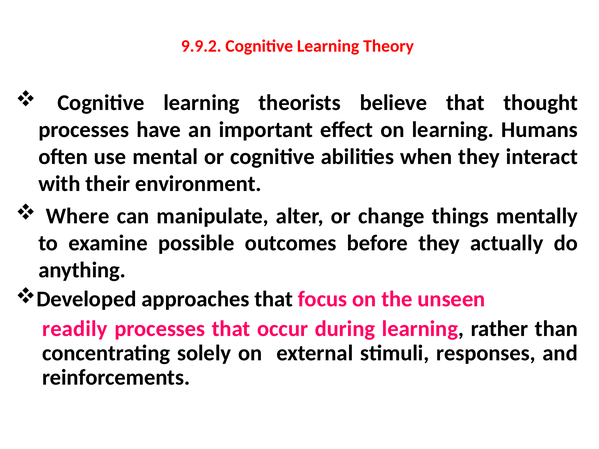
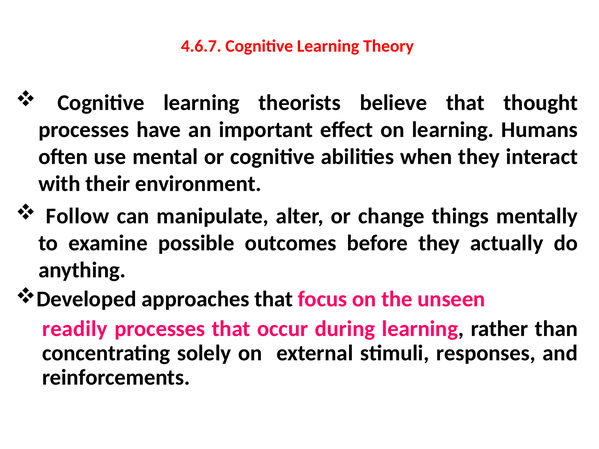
9.9.2: 9.9.2 -> 4.6.7 (201, 46)
Where: Where -> Follow (78, 216)
